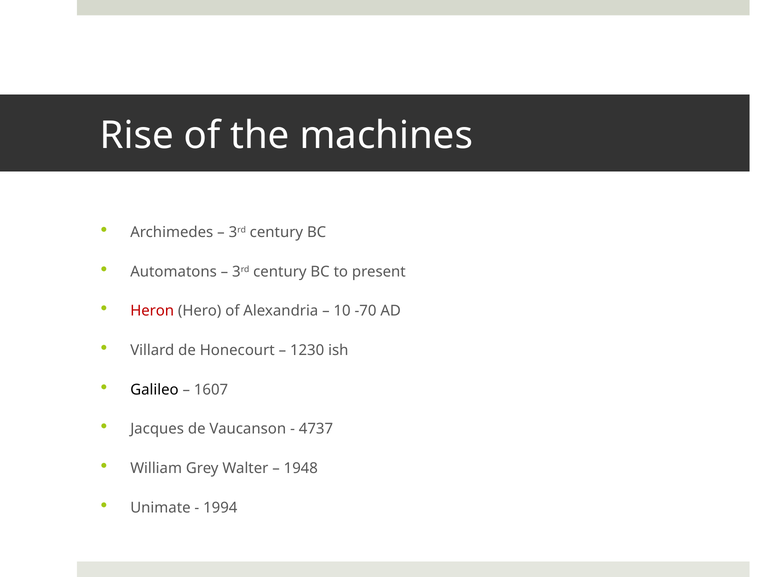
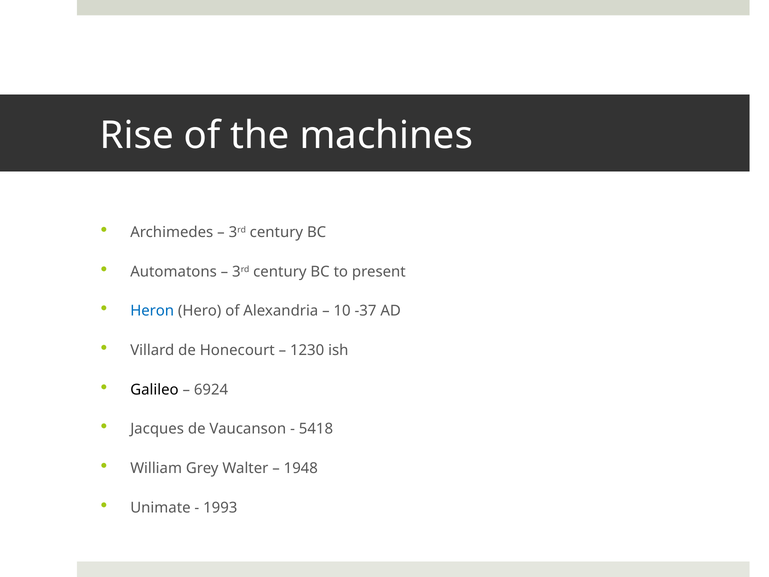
Heron colour: red -> blue (152, 311)
-70: -70 -> -37 (366, 311)
1607: 1607 -> 6924 (211, 389)
4737: 4737 -> 5418 (316, 429)
1994: 1994 -> 1993 (220, 507)
